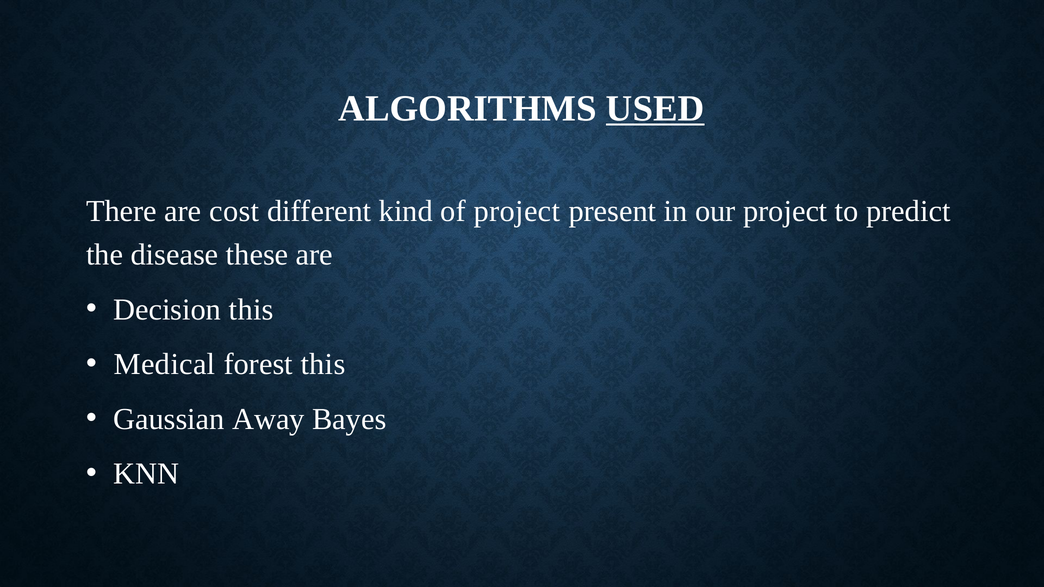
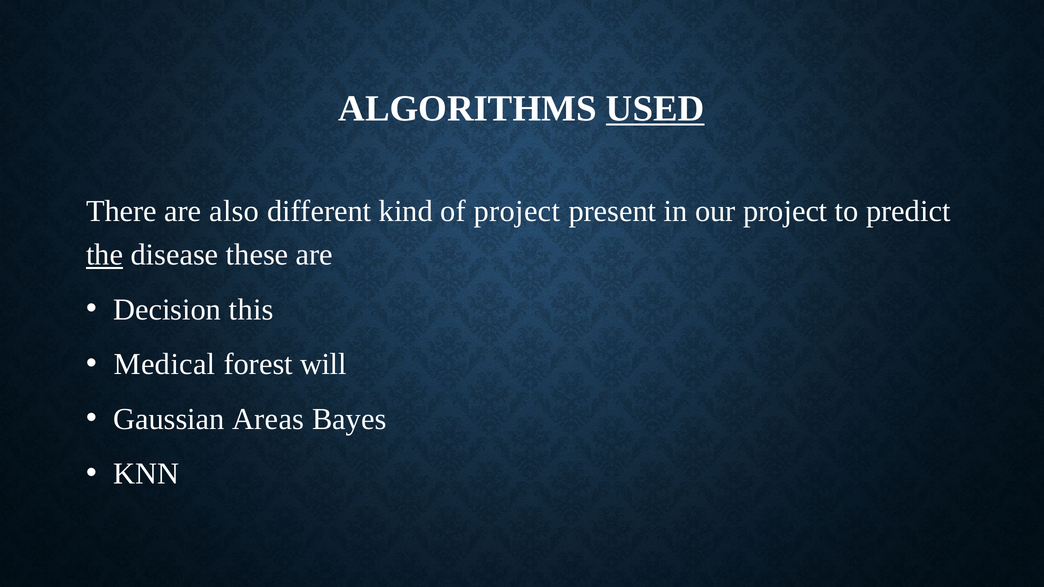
cost: cost -> also (234, 211)
the underline: none -> present (105, 255)
forest this: this -> will (323, 364)
Away: Away -> Areas (268, 419)
